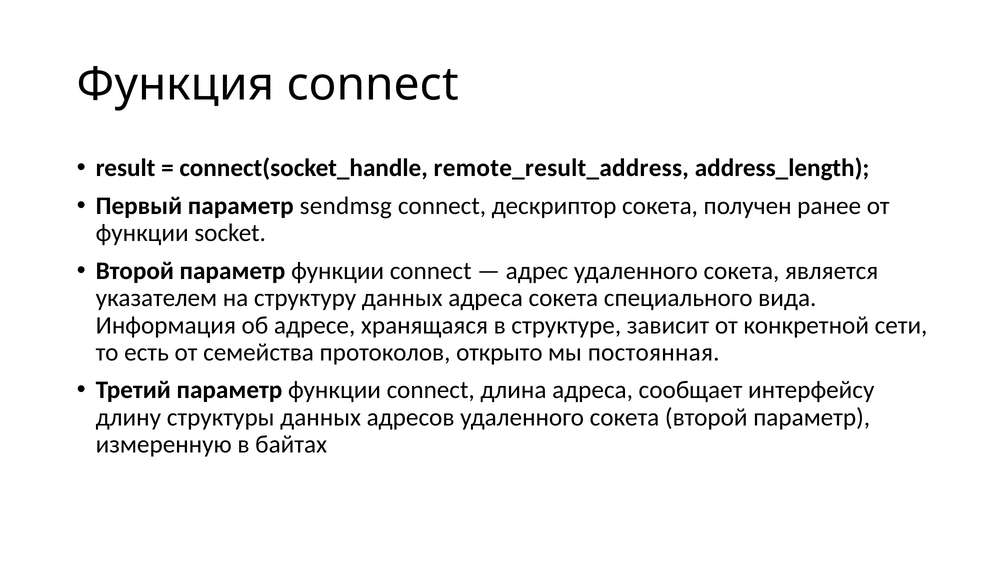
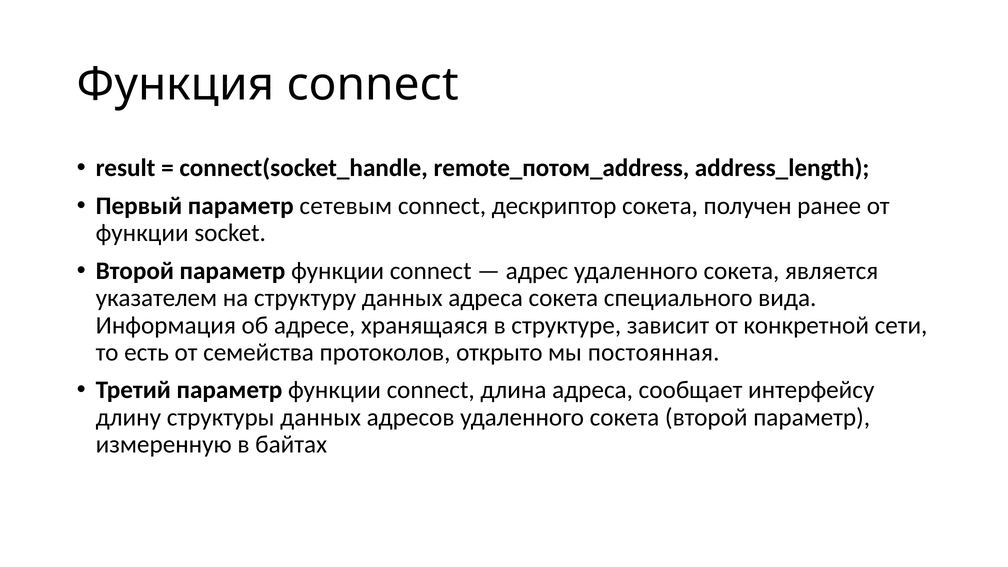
remote_result_address: remote_result_address -> remote_потом_address (561, 168)
sendmsg: sendmsg -> сетевым (346, 206)
